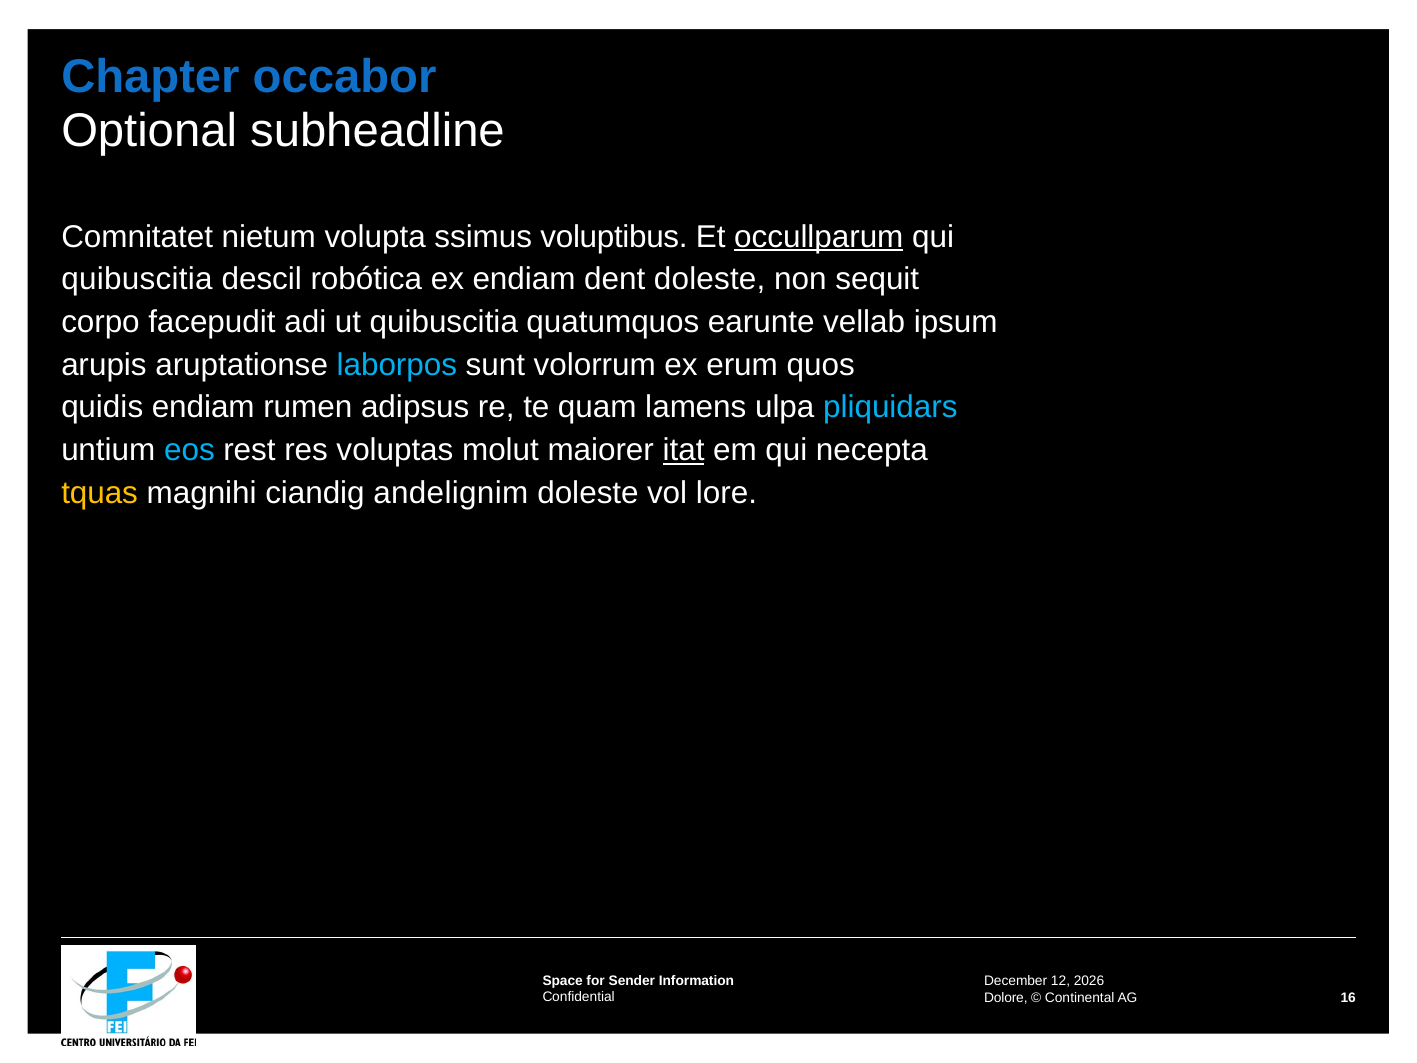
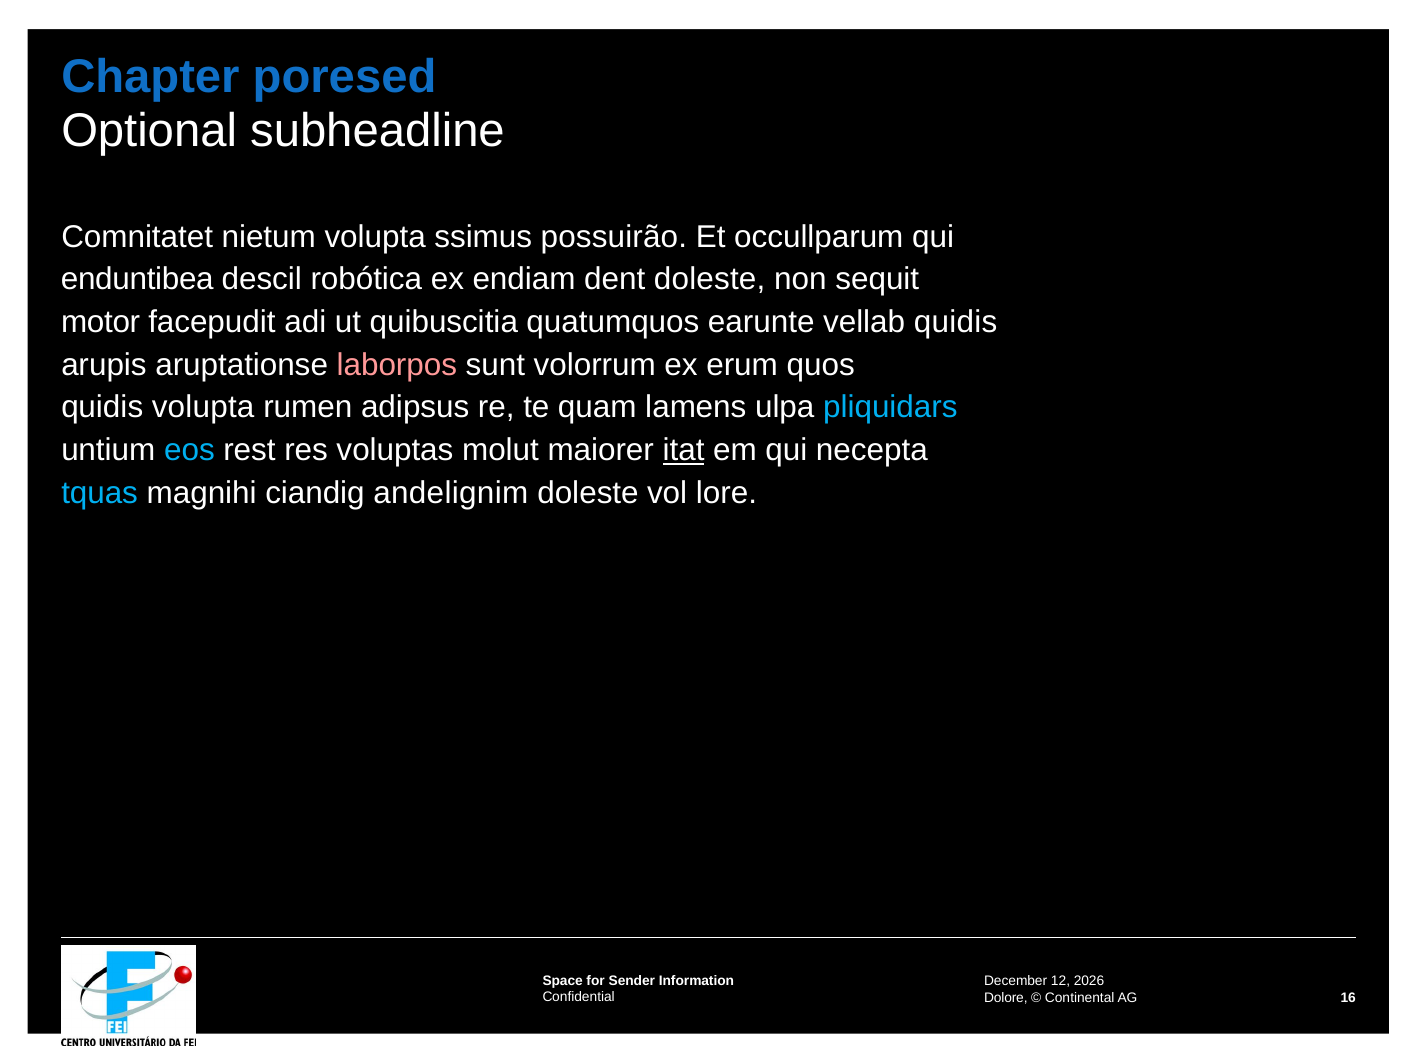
occabor: occabor -> poresed (345, 77)
voluptibus: voluptibus -> possuirão (614, 237)
occullparum underline: present -> none (819, 237)
quibuscitia: quibuscitia -> enduntibea (137, 279)
corpo: corpo -> motor (101, 322)
vellab ipsum: ipsum -> quidis (956, 322)
laborpos colour: light blue -> pink (397, 365)
quidis endiam: endiam -> volupta (203, 407)
tquas colour: yellow -> light blue (100, 493)
